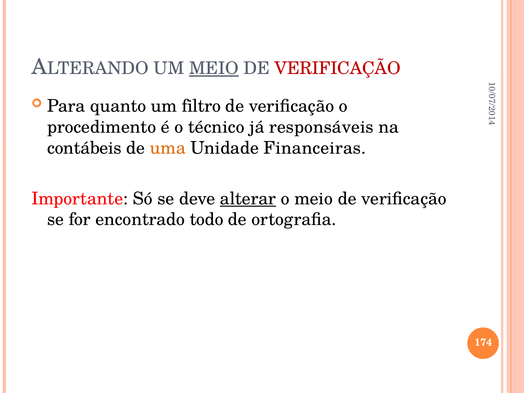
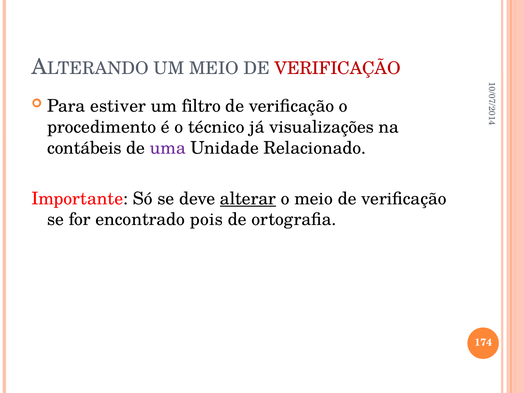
MEIO underline: present -> none (214, 68)
quanto: quanto -> estiver (118, 106)
responsáveis: responsáveis -> visualizações (322, 127)
uma colour: orange -> purple (168, 148)
Financeiras: Financeiras -> Relacionado (315, 148)
todo: todo -> pois (206, 220)
